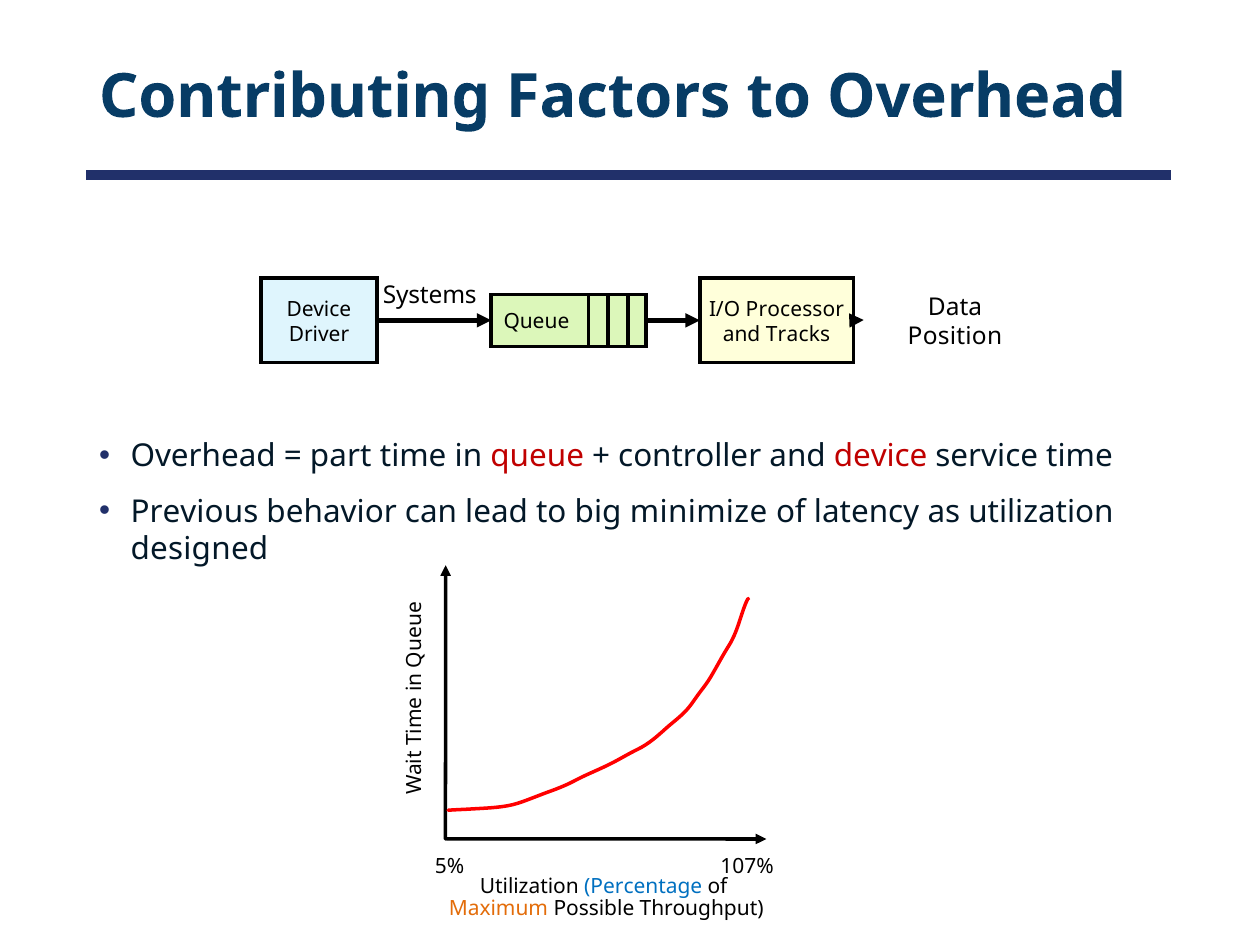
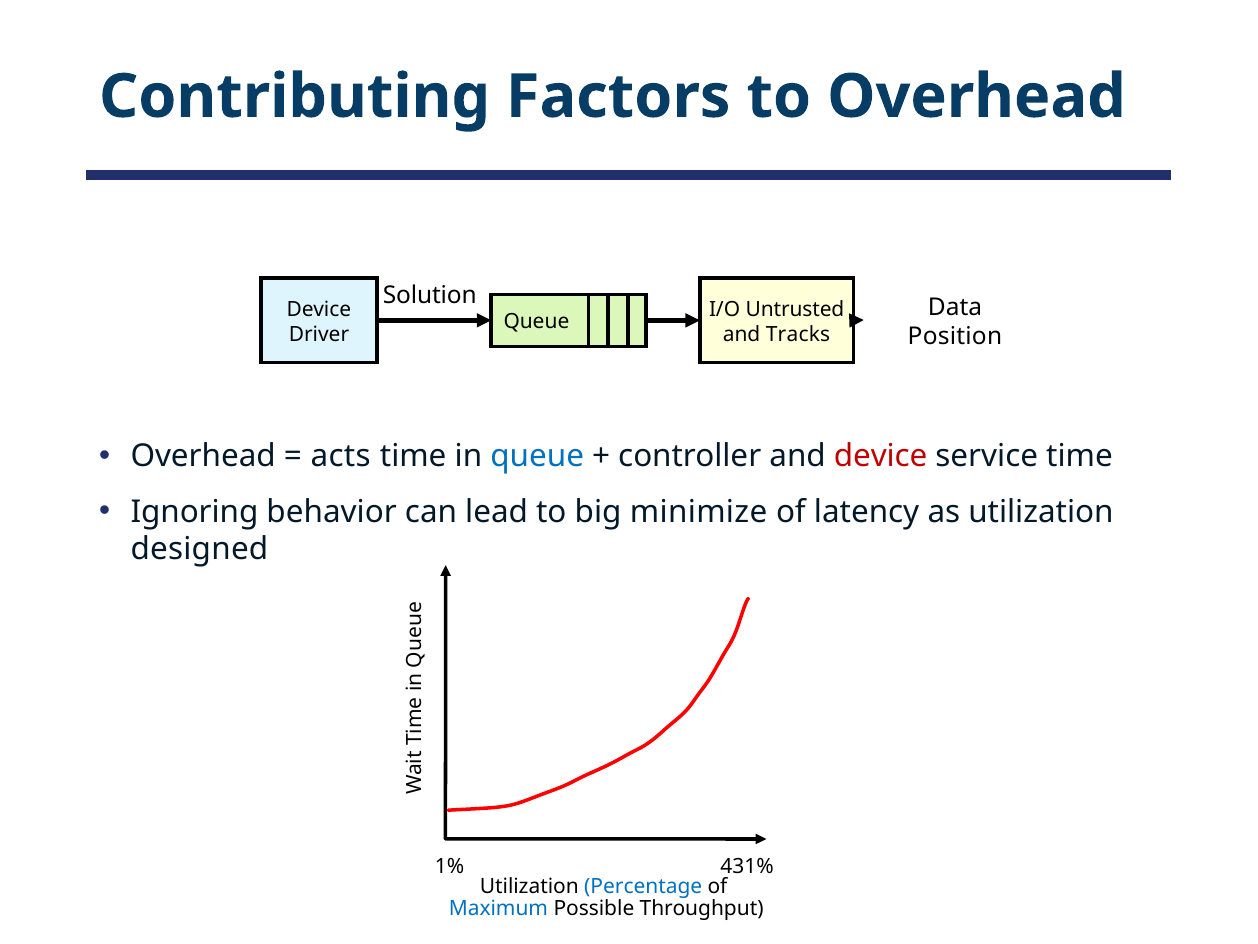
Systems: Systems -> Solution (430, 295)
Processor: Processor -> Untrusted (795, 309)
part: part -> acts (341, 456)
queue colour: red -> blue (537, 456)
Previous: Previous -> Ignoring (194, 511)
5%: 5% -> 1% (450, 866)
107%: 107% -> 431% (747, 866)
Maximum colour: orange -> blue (498, 908)
